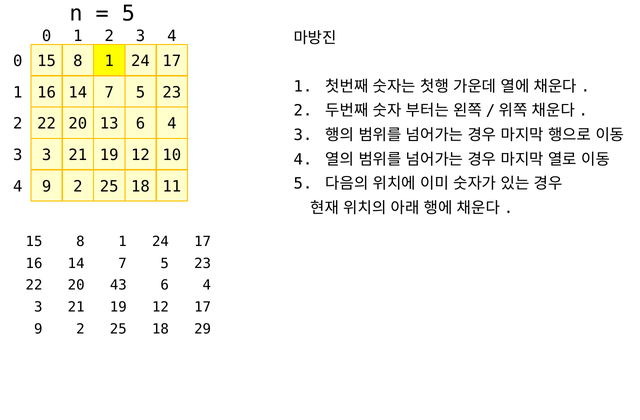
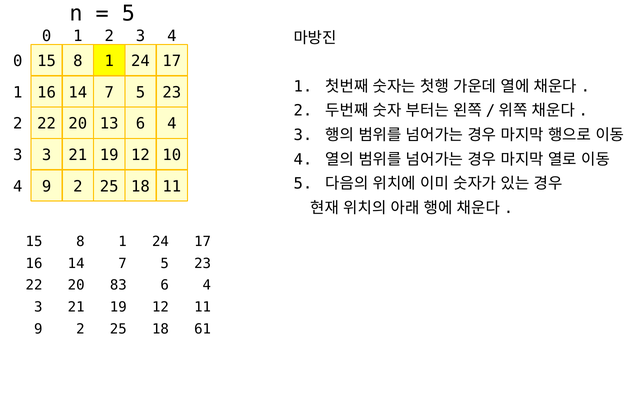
43: 43 -> 83 (118, 286)
12 17: 17 -> 11 (203, 307)
29: 29 -> 61 (203, 329)
